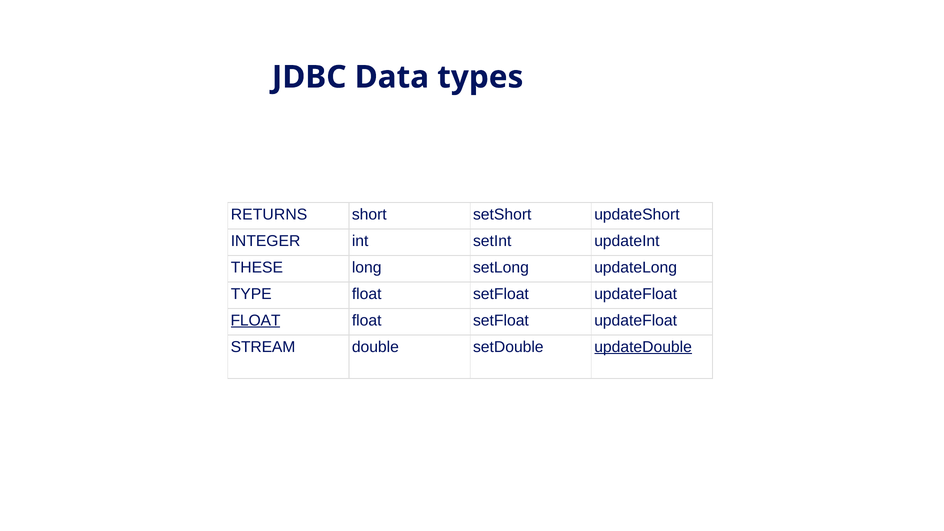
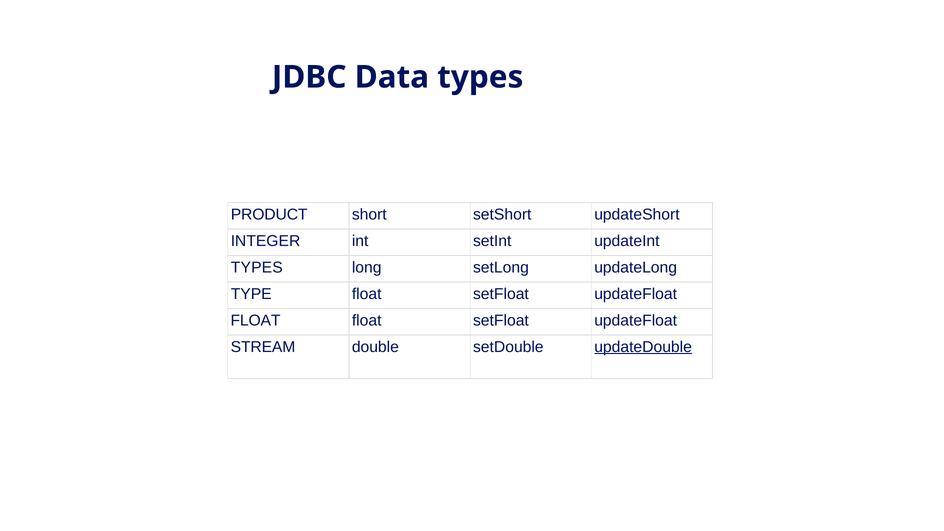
RETURNS: RETURNS -> PRODUCT (269, 214)
THESE: THESE -> TYPES (257, 267)
FLOAT underline: present -> none (256, 320)
